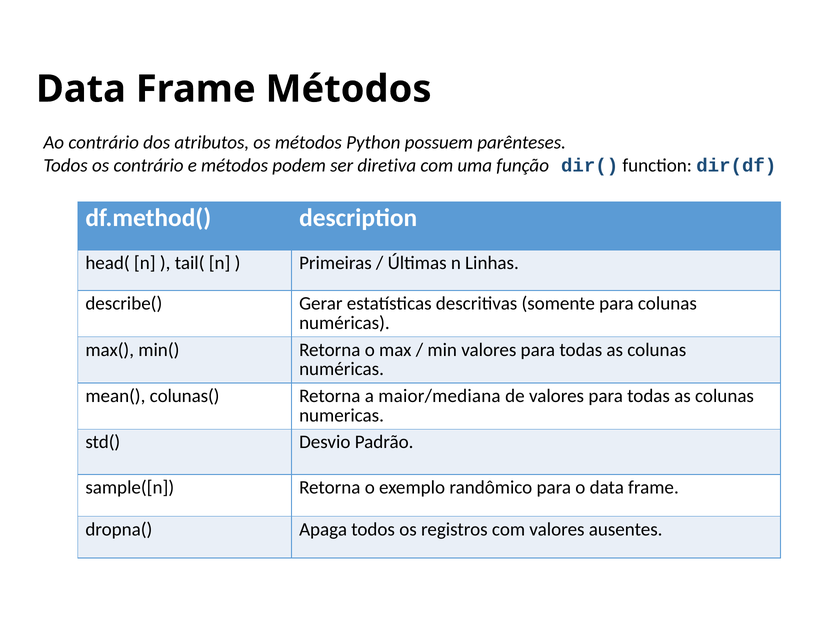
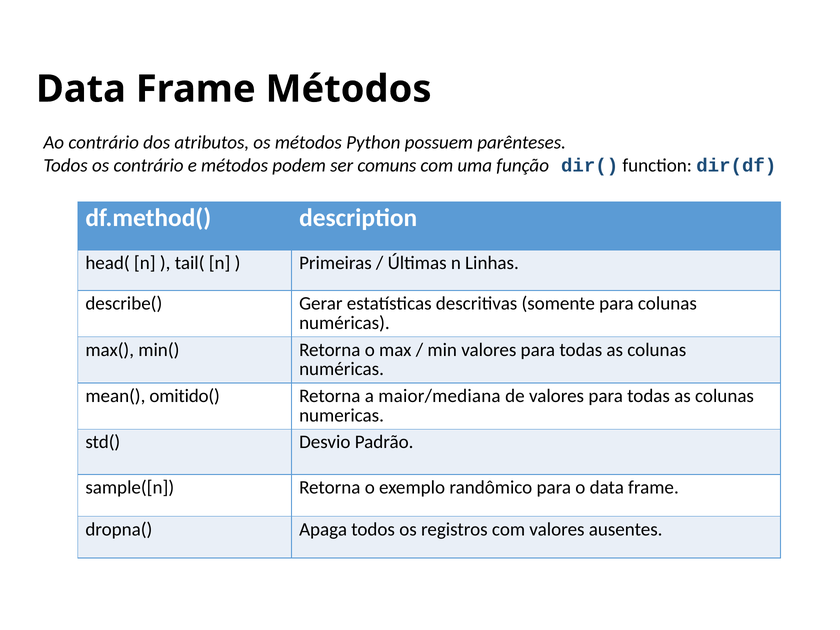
diretiva: diretiva -> comuns (387, 166)
colunas(: colunas( -> omitido( (185, 396)
